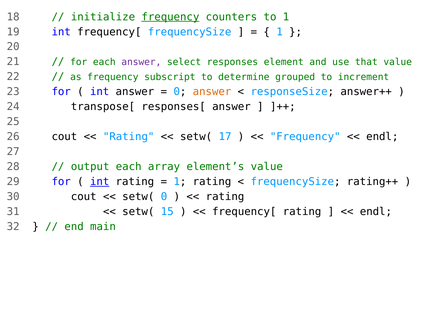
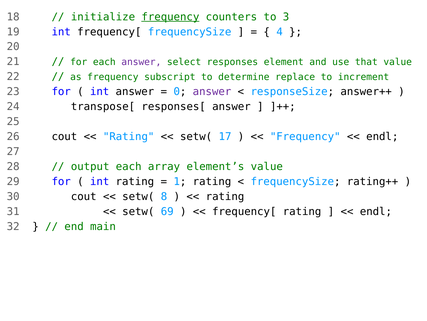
to 1: 1 -> 3 (286, 17)
1: 1 -> 4 (280, 32)
grouped: grouped -> replace (295, 77)
answer colour: orange -> purple (212, 92)
int underline: present -> none (100, 181)
setw( 0: 0 -> 8 (164, 196)
15: 15 -> 69 (167, 211)
